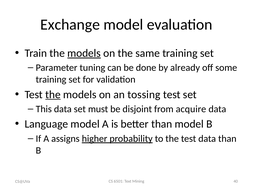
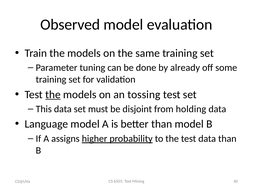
Exchange: Exchange -> Observed (70, 24)
models underline: present -> none (84, 53)
acquire: acquire -> holding (191, 109)
